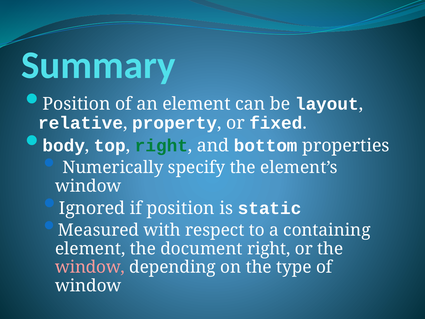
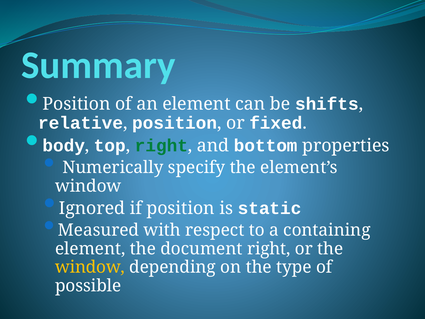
layout: layout -> shifts (327, 104)
property: property -> position (175, 123)
window colour: pink -> yellow (90, 267)
window: window -> possible (88, 286)
